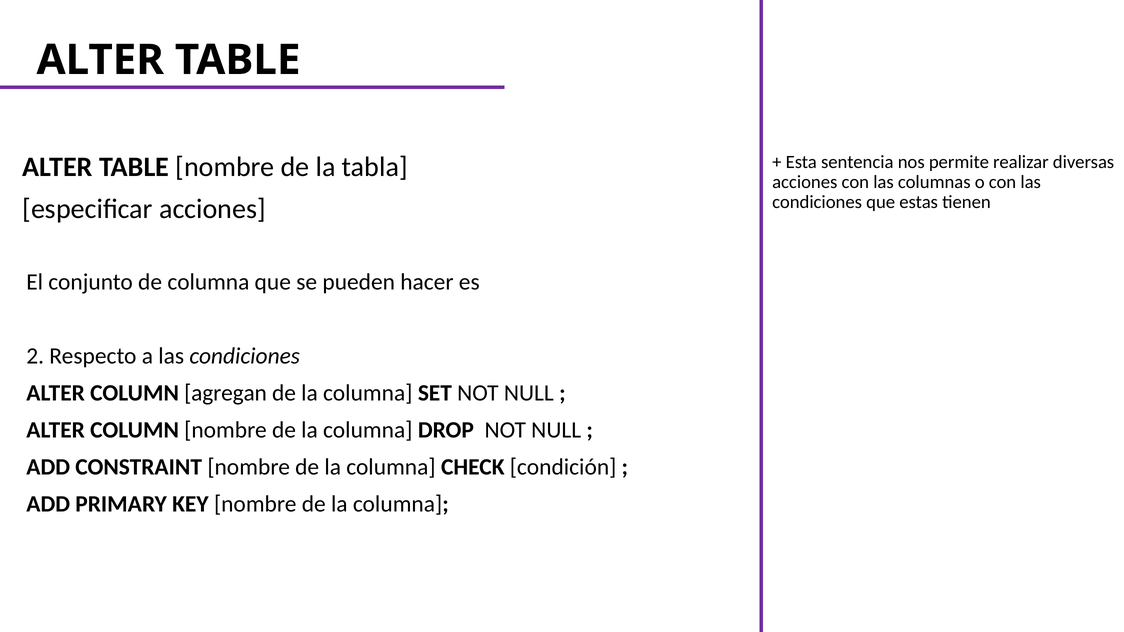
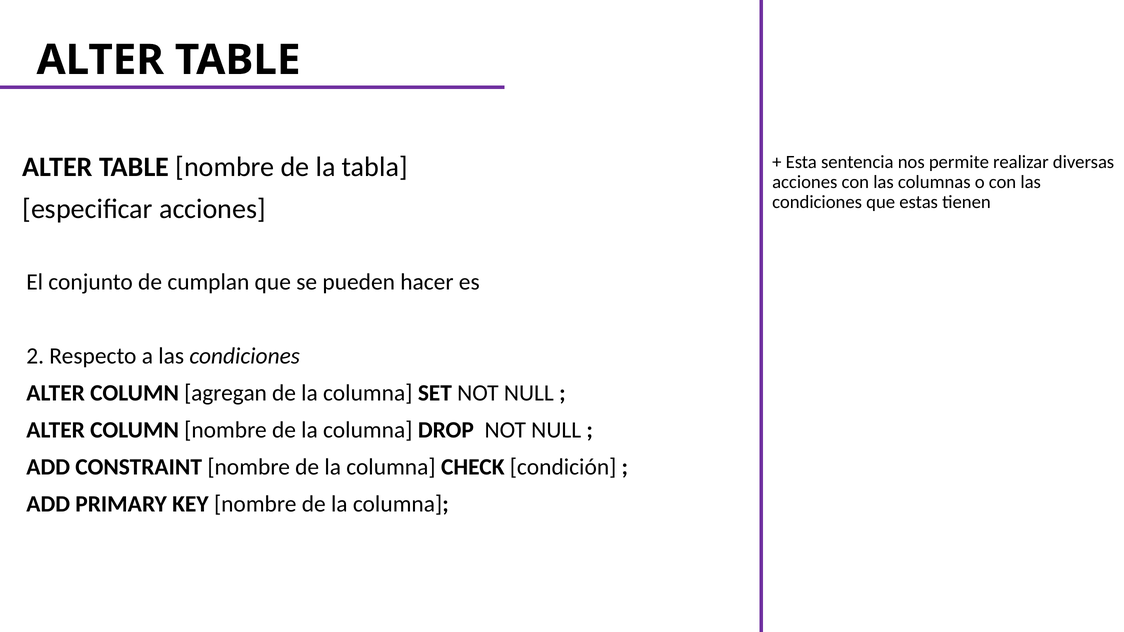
de columna: columna -> cumplan (208, 282)
